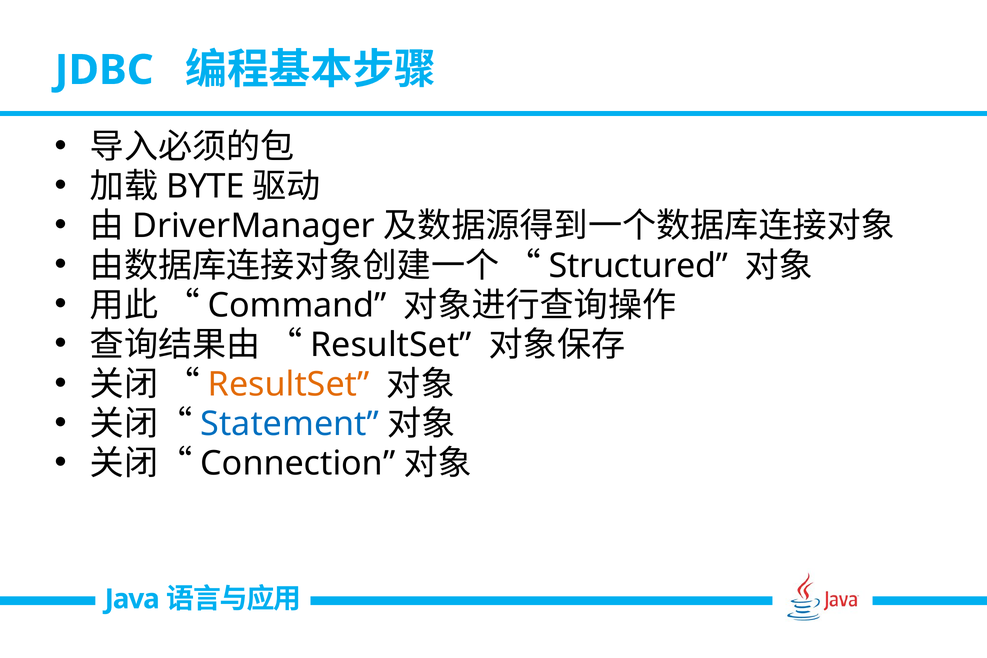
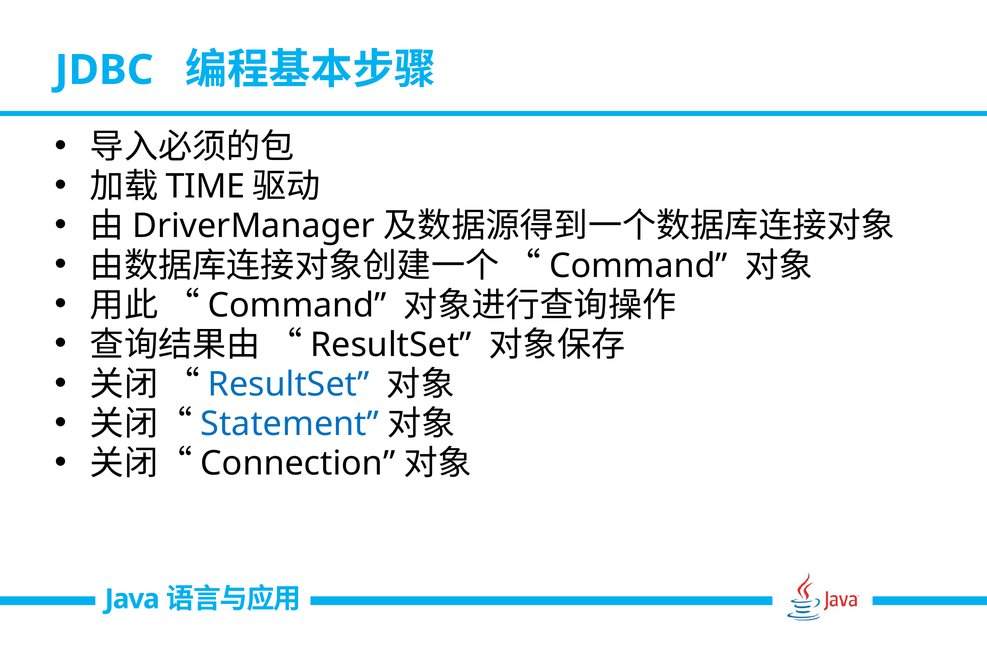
BYTE: BYTE -> TIME (205, 187)
Structured: Structured -> Command (638, 266)
ResultSet colour: orange -> blue (289, 384)
